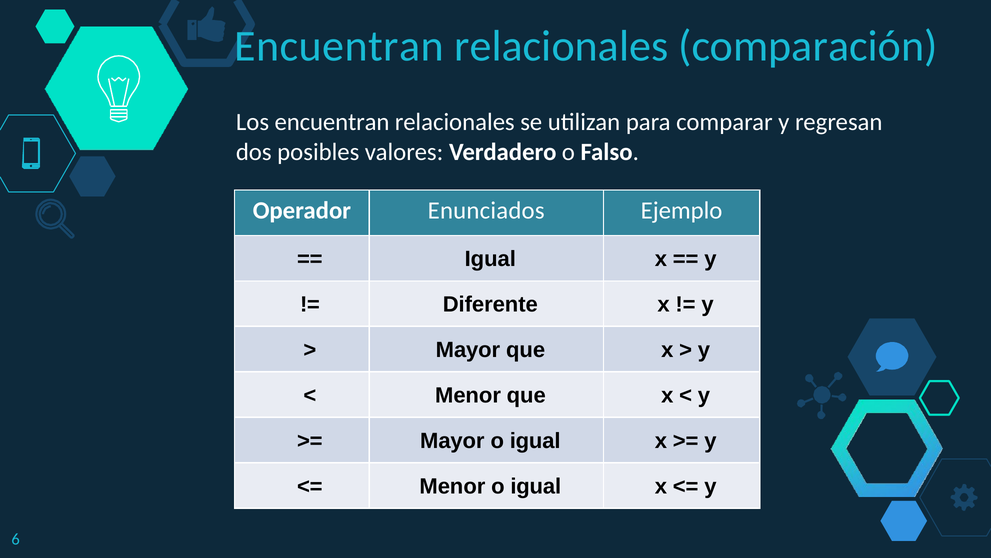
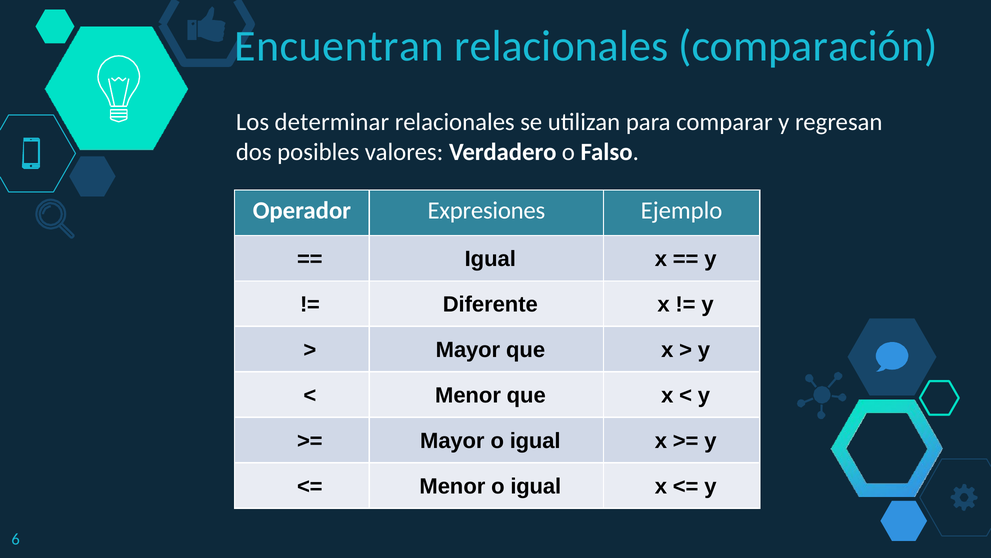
Los encuentran: encuentran -> determinar (332, 122)
Enunciados: Enunciados -> Expresiones (486, 210)
